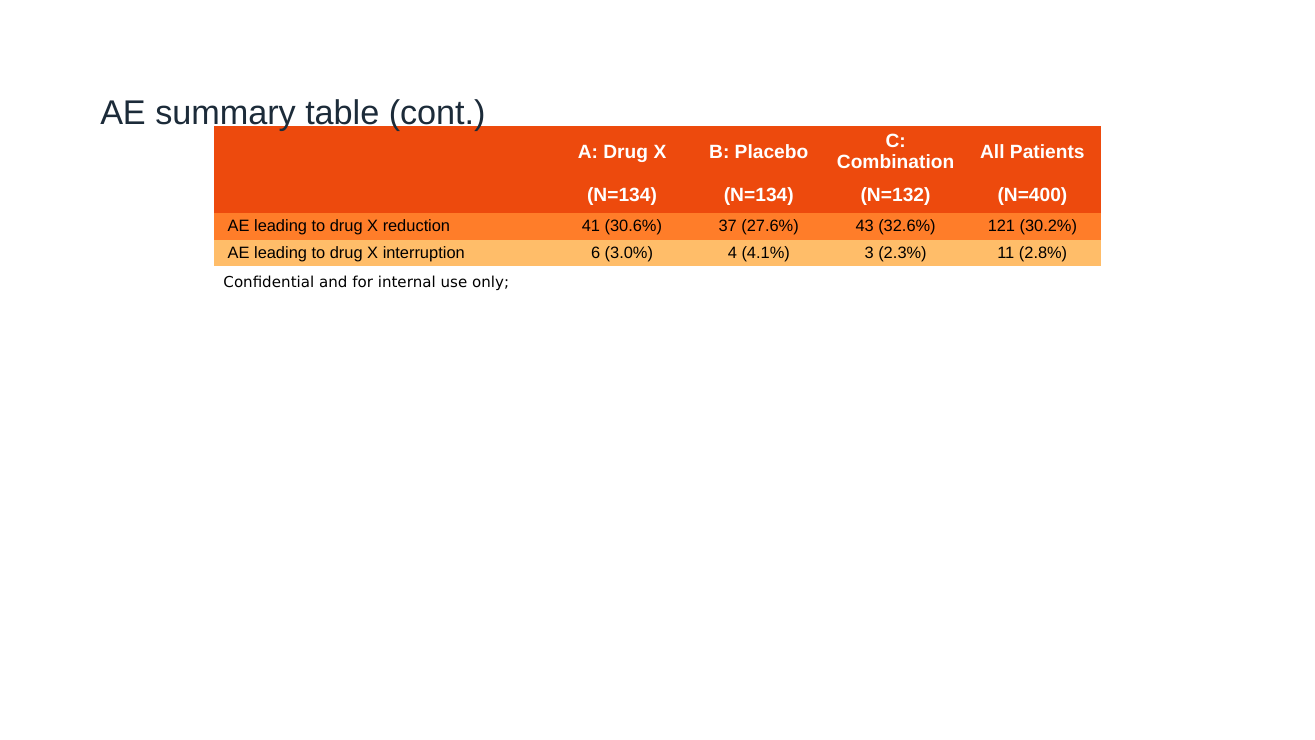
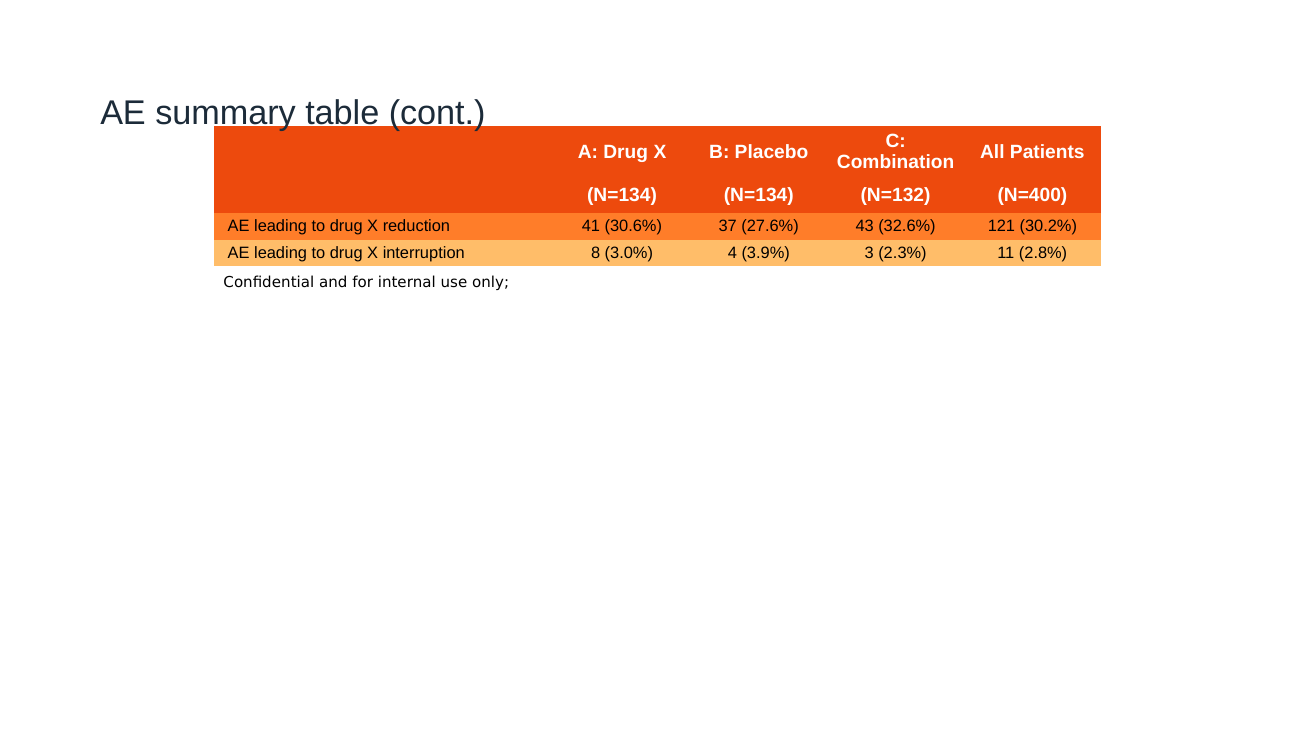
6: 6 -> 8 (596, 253)
4.1%: 4.1% -> 3.9% (766, 253)
